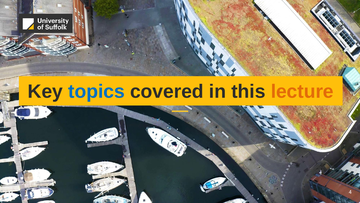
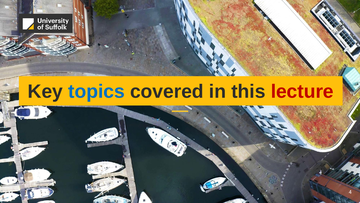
lecture colour: orange -> red (302, 91)
